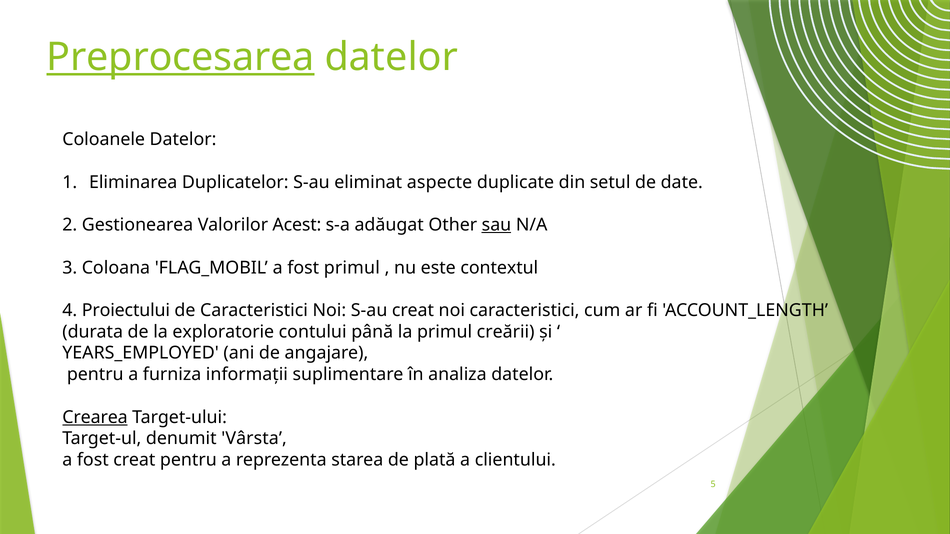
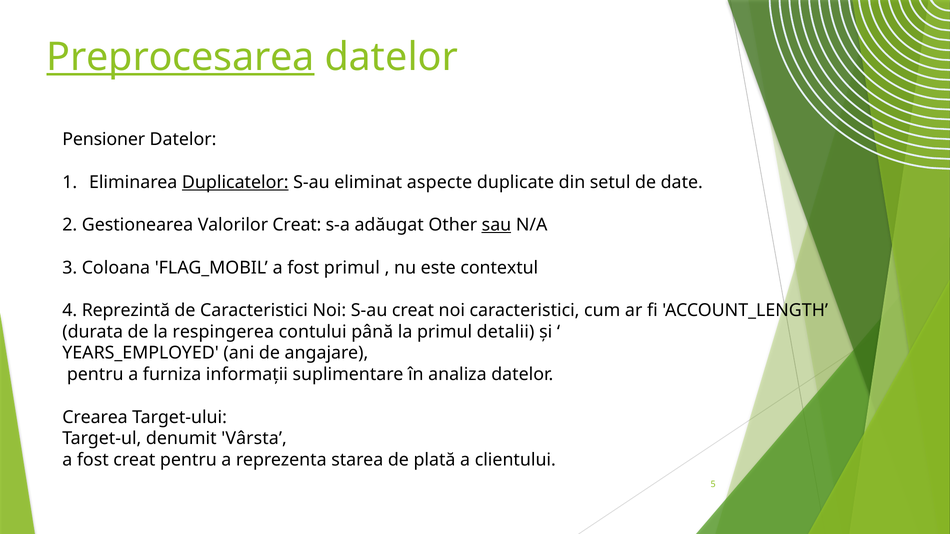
Coloanele: Coloanele -> Pensioner (104, 140)
Duplicatelor underline: none -> present (235, 182)
Valorilor Acest: Acest -> Creat (297, 225)
Proiectului: Proiectului -> Reprezintă (126, 311)
exploratorie: exploratorie -> respingerea (223, 332)
creării: creării -> detalii (506, 332)
Crearea underline: present -> none (95, 417)
